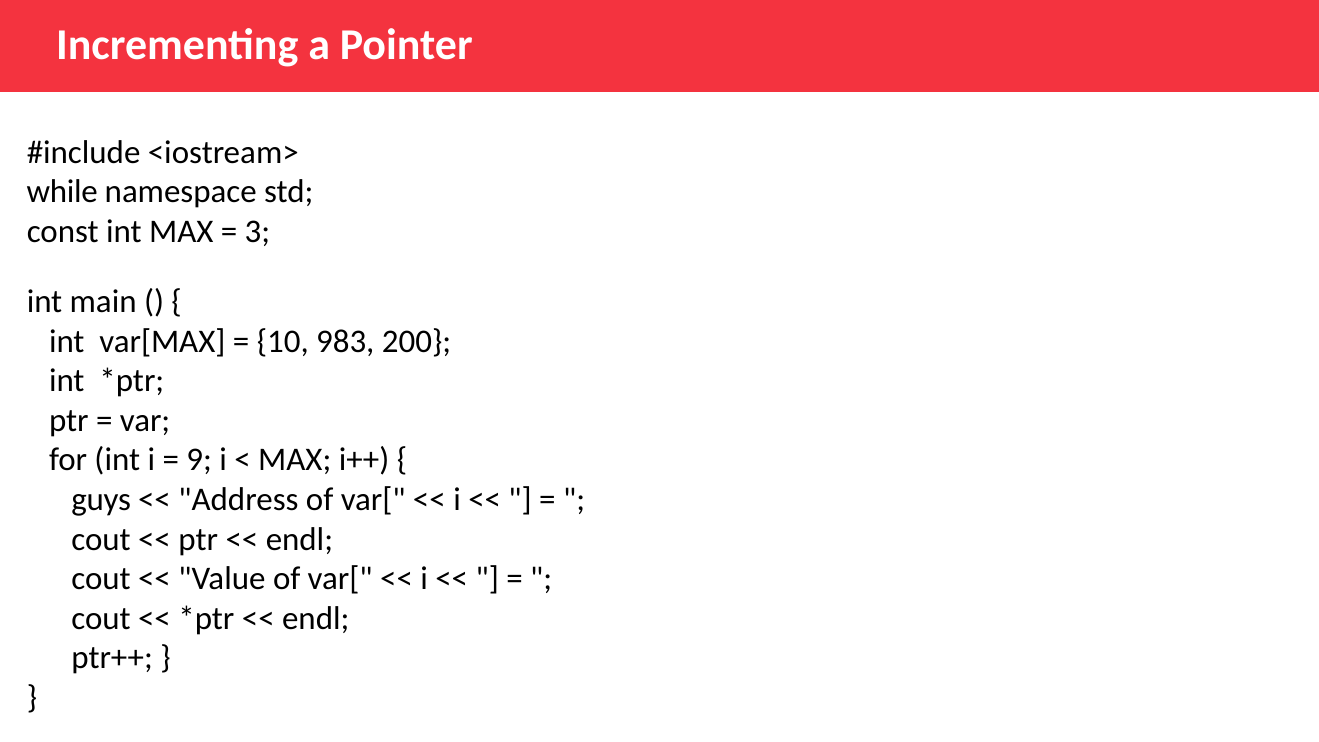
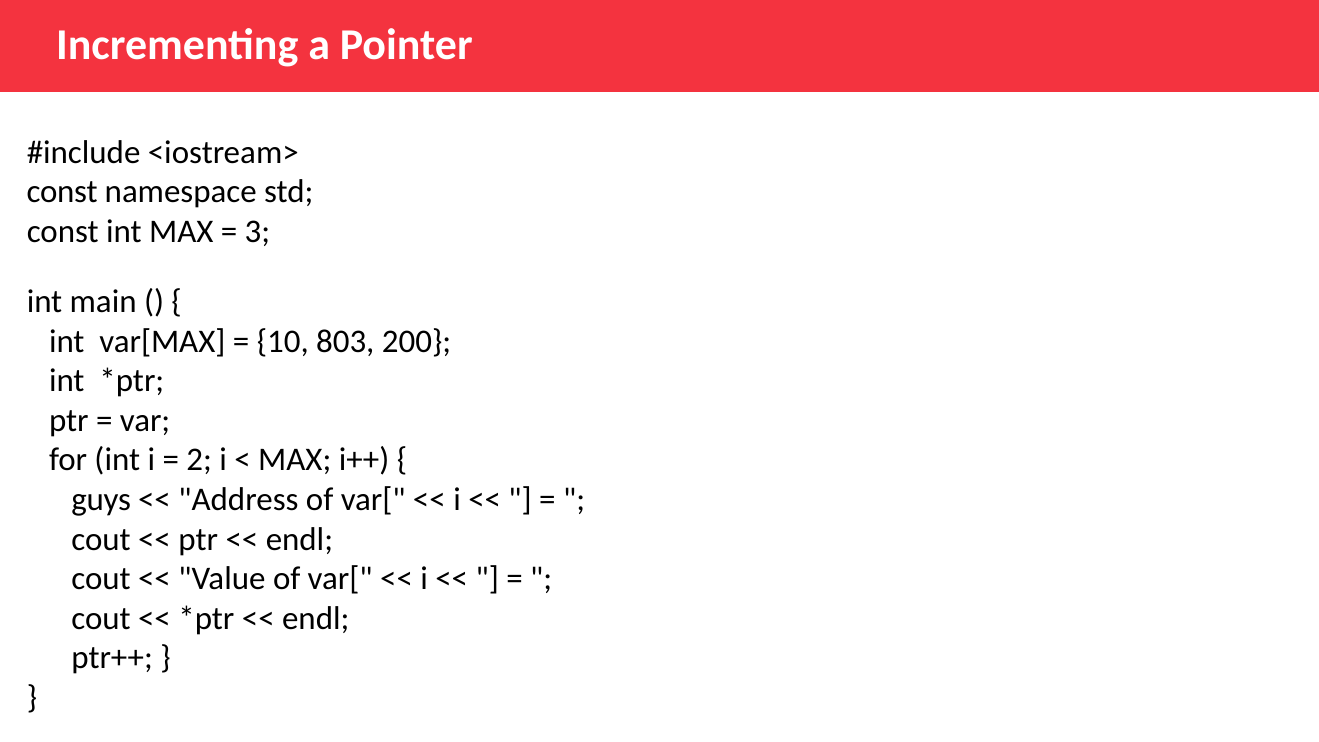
while: while -> const (62, 192)
983: 983 -> 803 (345, 341)
9: 9 -> 2 (199, 460)
